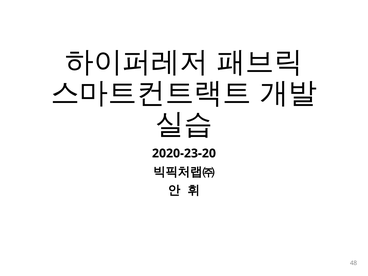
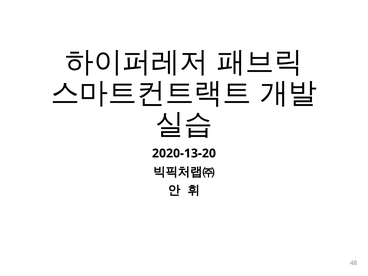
2020-23-20: 2020-23-20 -> 2020-13-20 (184, 153)
